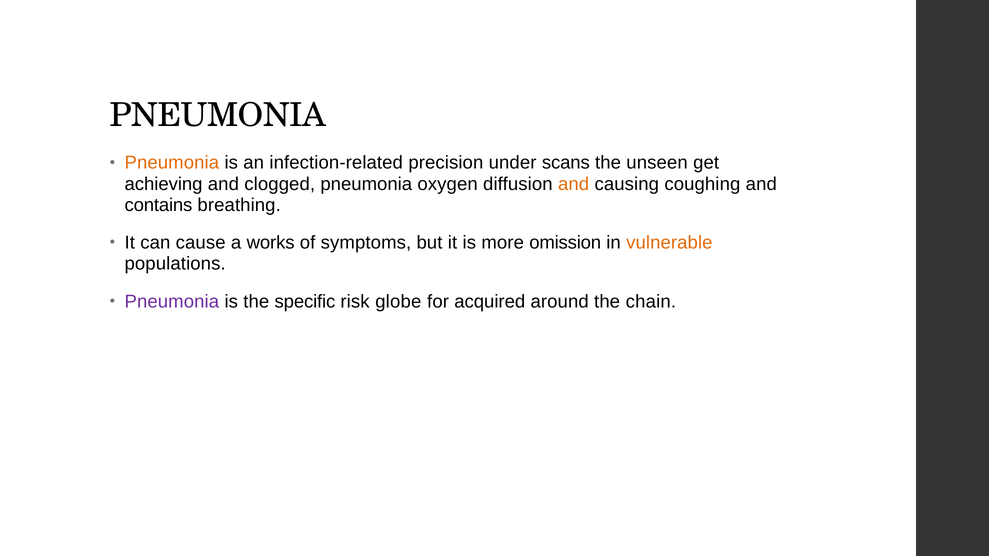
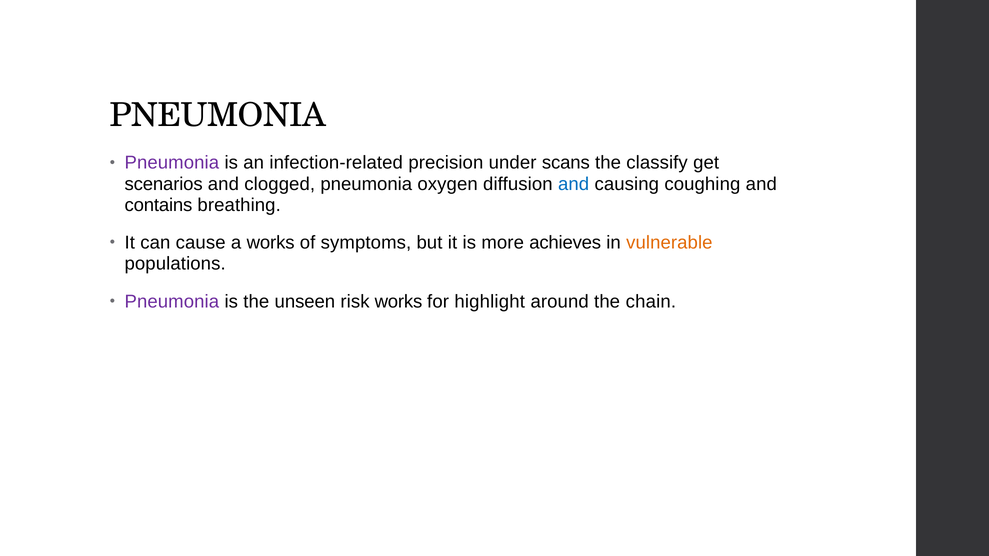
Pneumonia colour: orange -> purple (172, 163)
unseen: unseen -> classify (657, 163)
achieving: achieving -> scenarios (164, 184)
and colour: orange -> blue (574, 184)
omission: omission -> achieves (565, 243)
specific: specific -> unseen (305, 302)
risk globe: globe -> works (398, 302)
acquired: acquired -> highlight (490, 302)
